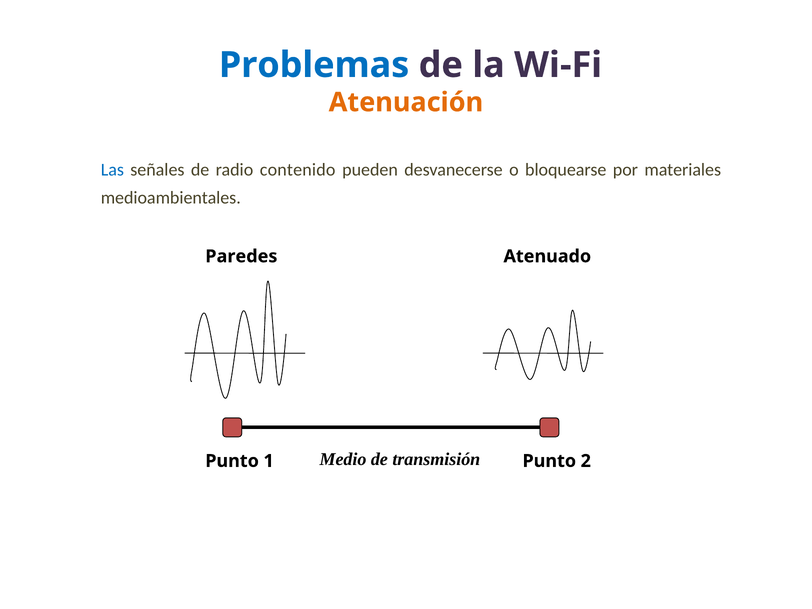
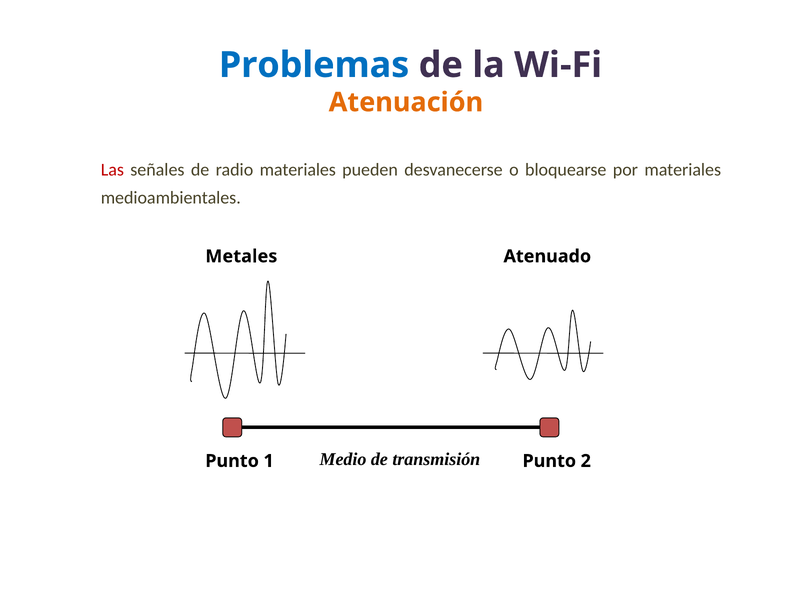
Las colour: blue -> red (112, 170)
radio contenido: contenido -> materiales (298, 170)
Paredes: Paredes -> Metales (241, 256)
